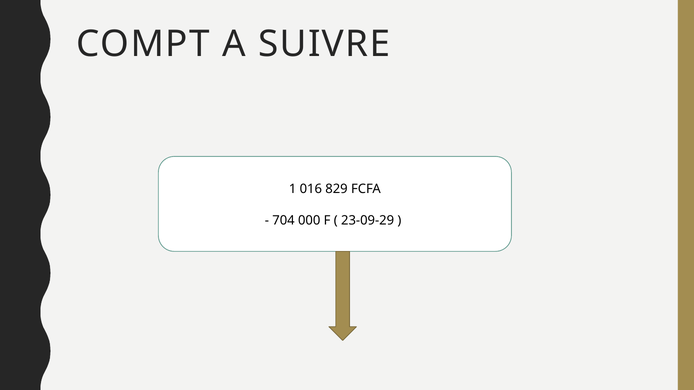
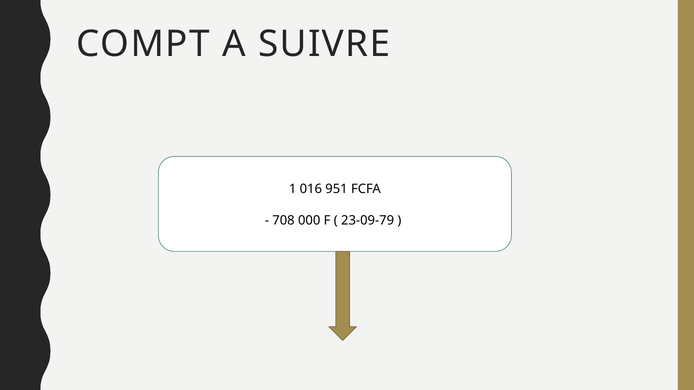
829: 829 -> 951 (337, 189)
704: 704 -> 708 (284, 221)
23-09-29: 23-09-29 -> 23-09-79 (368, 221)
